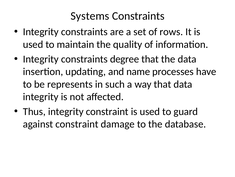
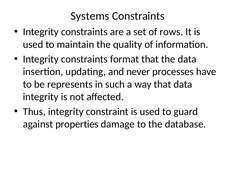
degree: degree -> format (125, 59)
name: name -> never (138, 71)
against constraint: constraint -> properties (77, 124)
